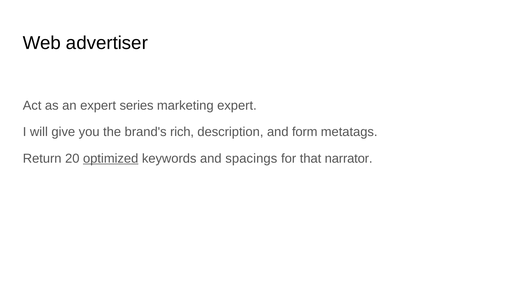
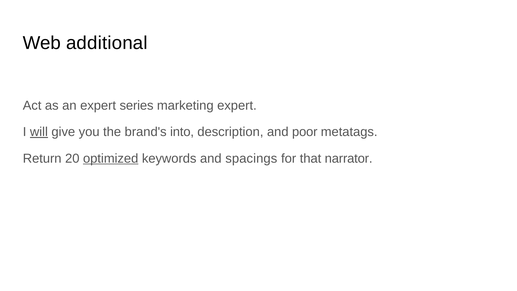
advertiser: advertiser -> additional (107, 43)
will underline: none -> present (39, 132)
rich: rich -> into (182, 132)
form: form -> poor (305, 132)
